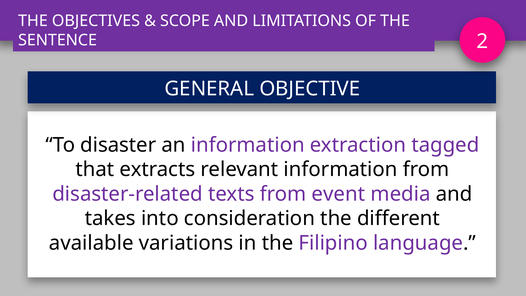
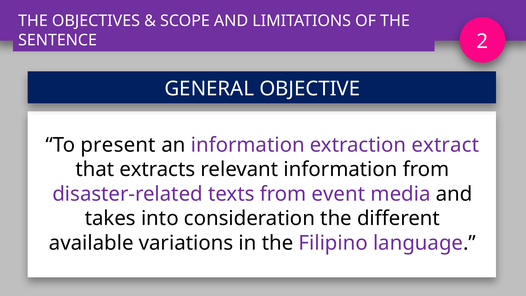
disaster: disaster -> present (118, 145)
tagged: tagged -> extract (445, 145)
